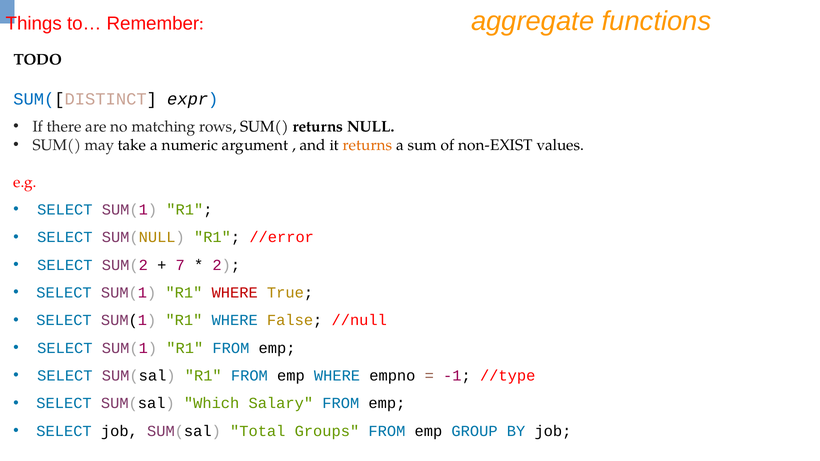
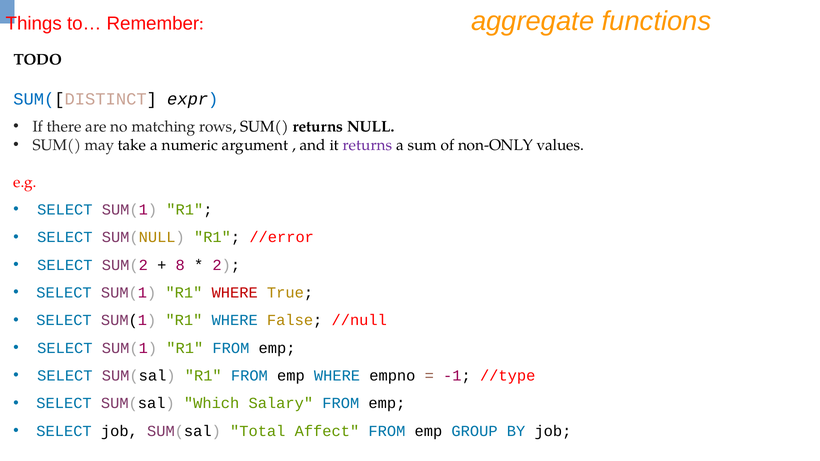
returns colour: orange -> purple (367, 145)
non-EXIST: non-EXIST -> non-ONLY (496, 145)
7: 7 -> 8 (180, 265)
Groups: Groups -> Affect (327, 431)
